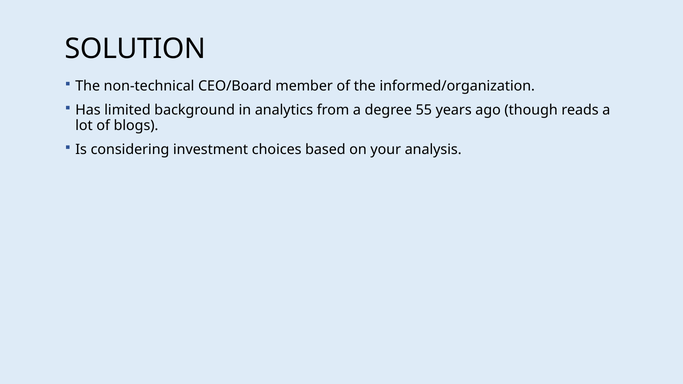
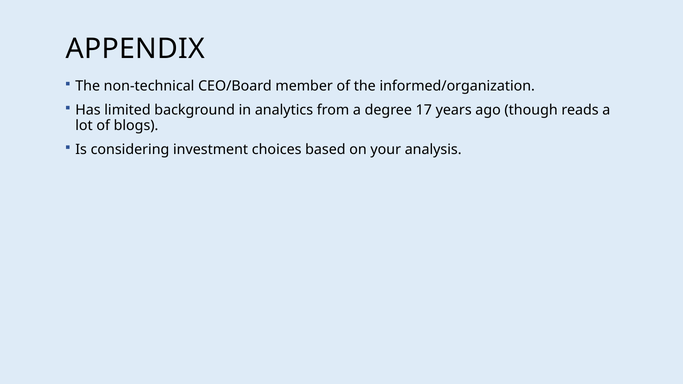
SOLUTION: SOLUTION -> APPENDIX (135, 49)
55: 55 -> 17 (424, 110)
